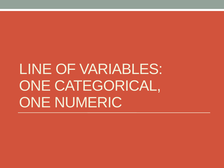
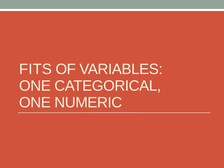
LINE: LINE -> FITS (36, 69)
